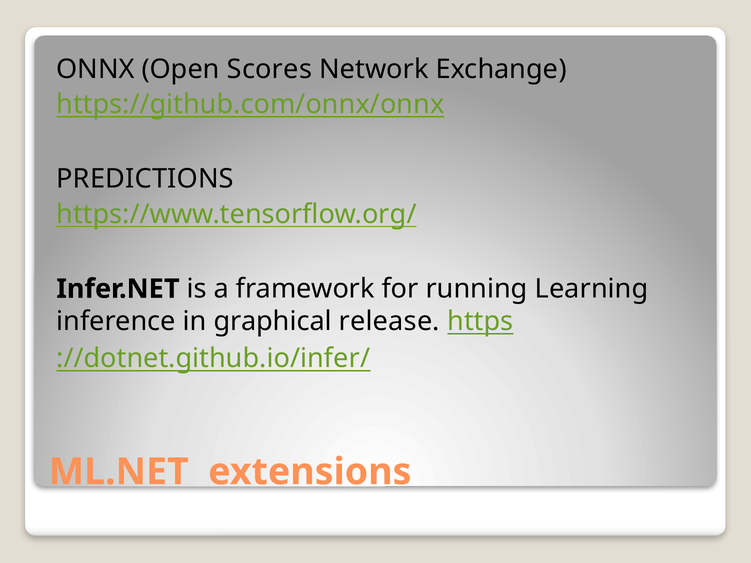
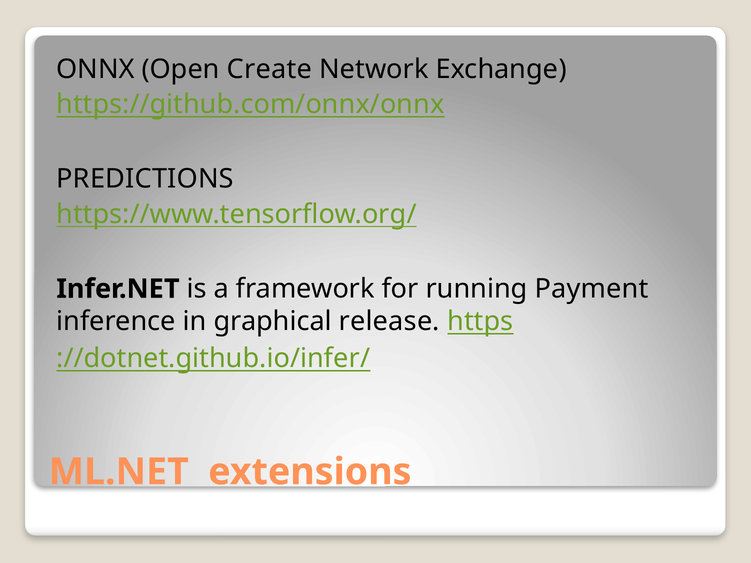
Scores: Scores -> Create (269, 69)
Learning: Learning -> Payment (592, 289)
